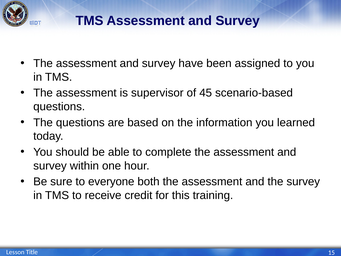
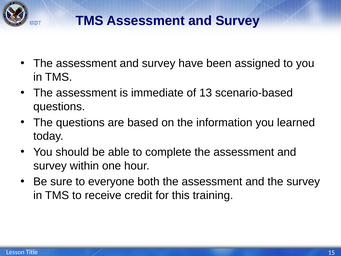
supervisor: supervisor -> immediate (157, 93)
45: 45 -> 13 (206, 93)
